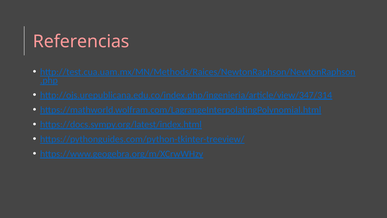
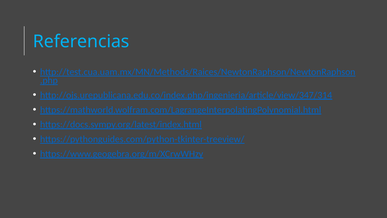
Referencias colour: pink -> light blue (81, 41)
